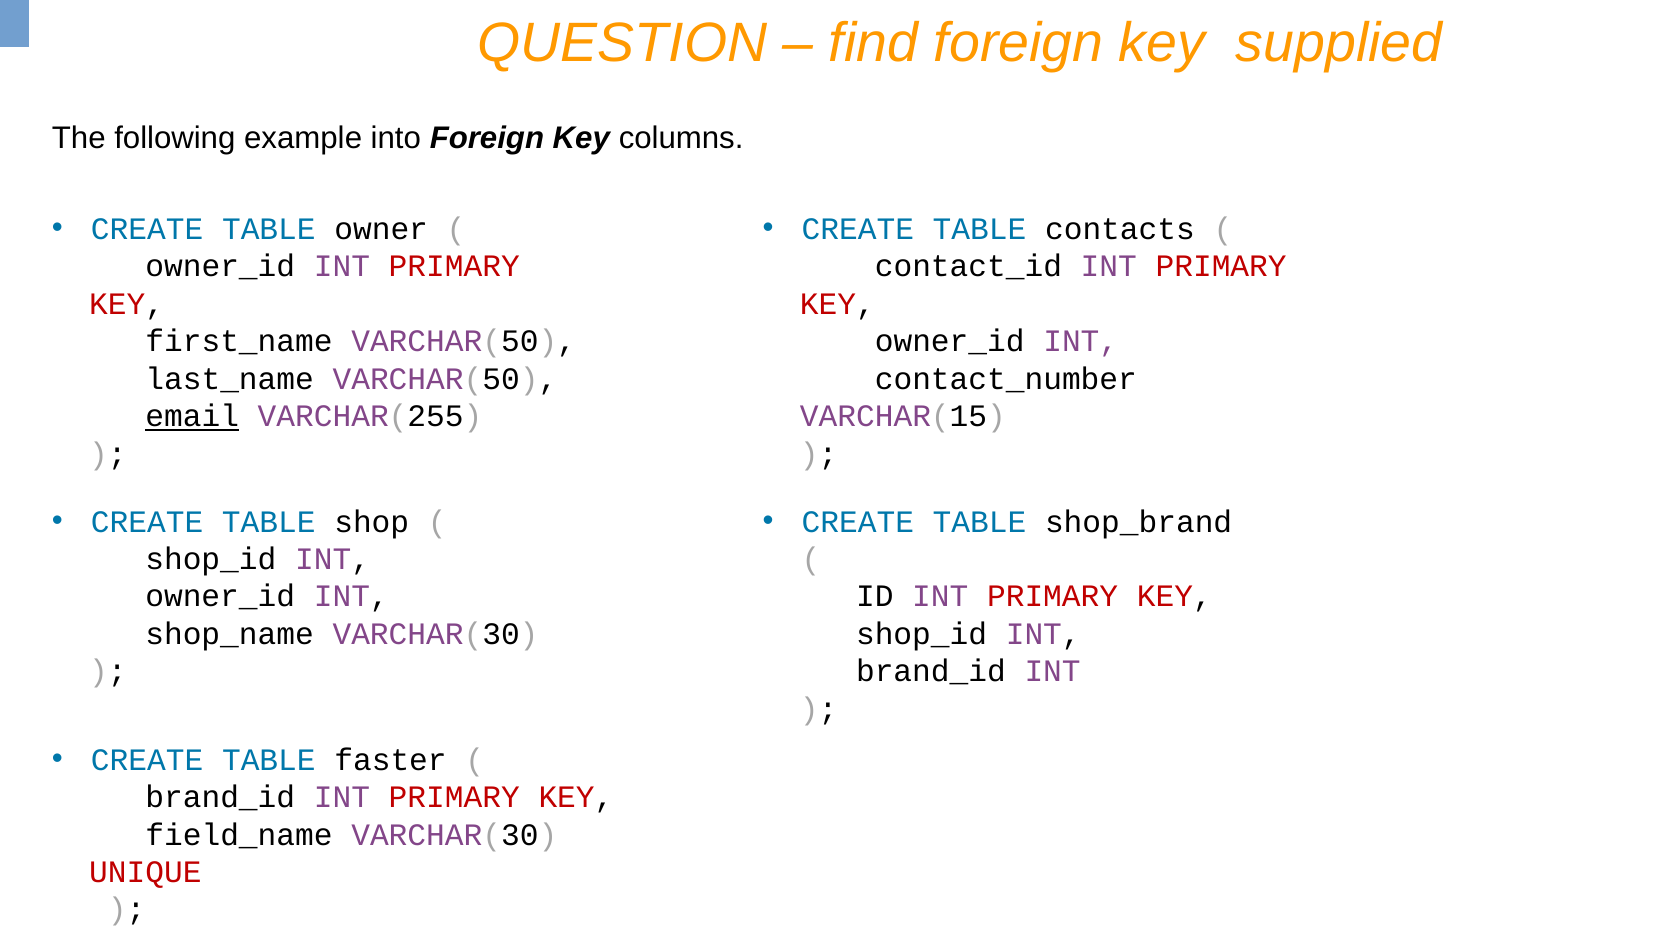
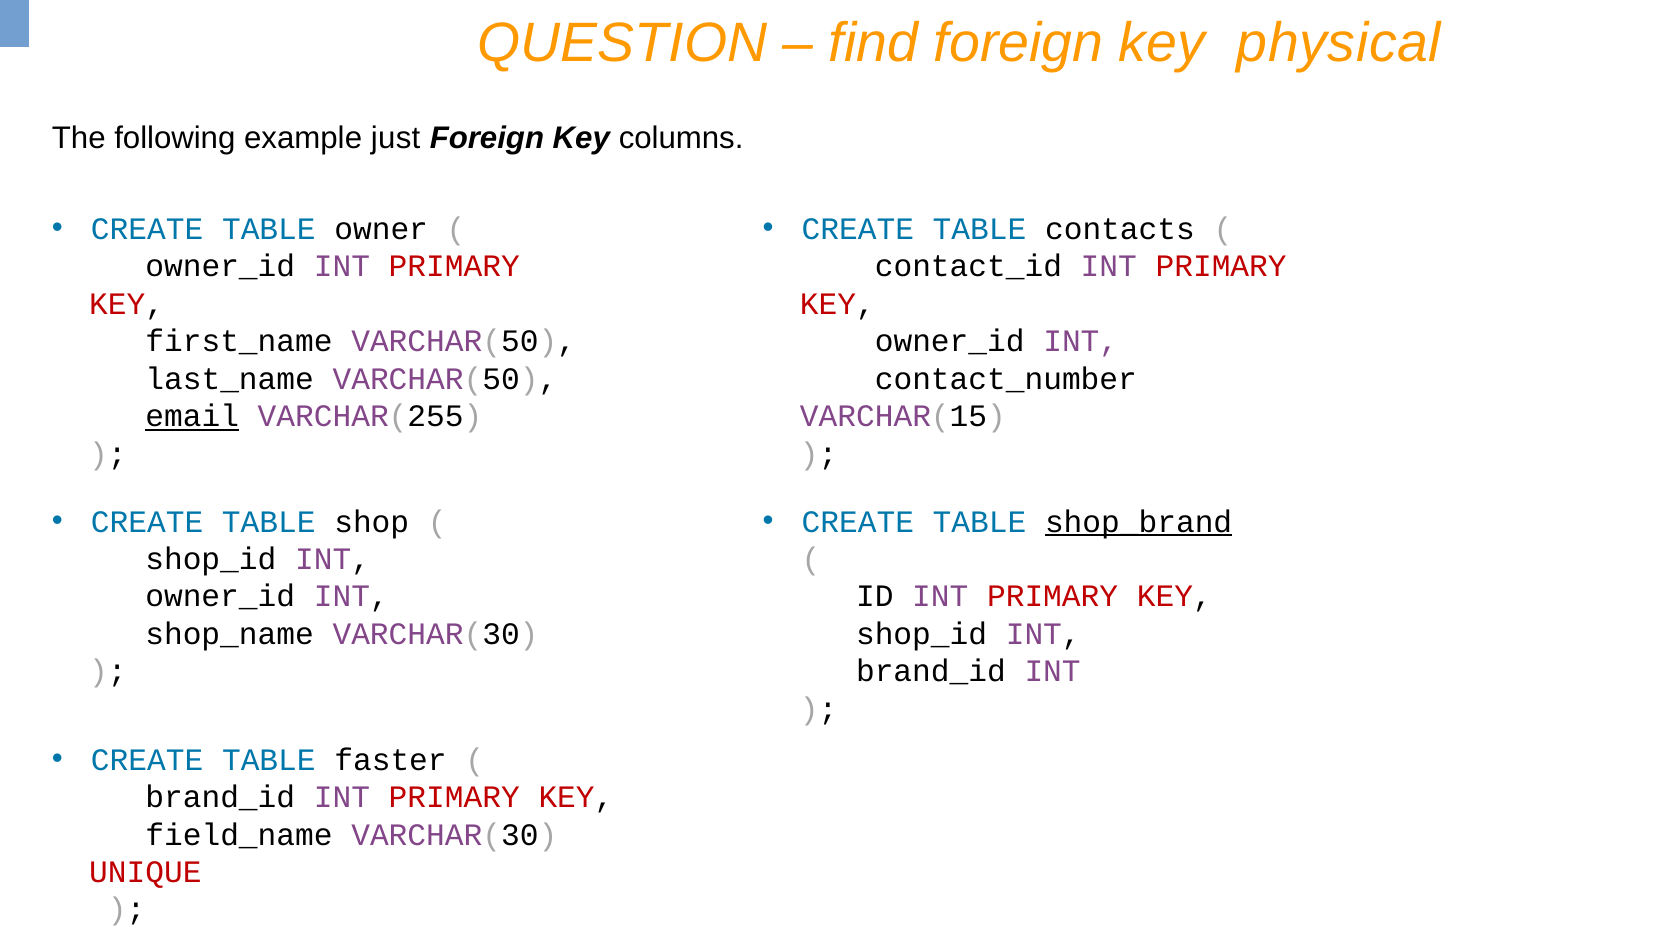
supplied: supplied -> physical (1339, 43)
into: into -> just (396, 139)
shop_brand underline: none -> present (1139, 522)
